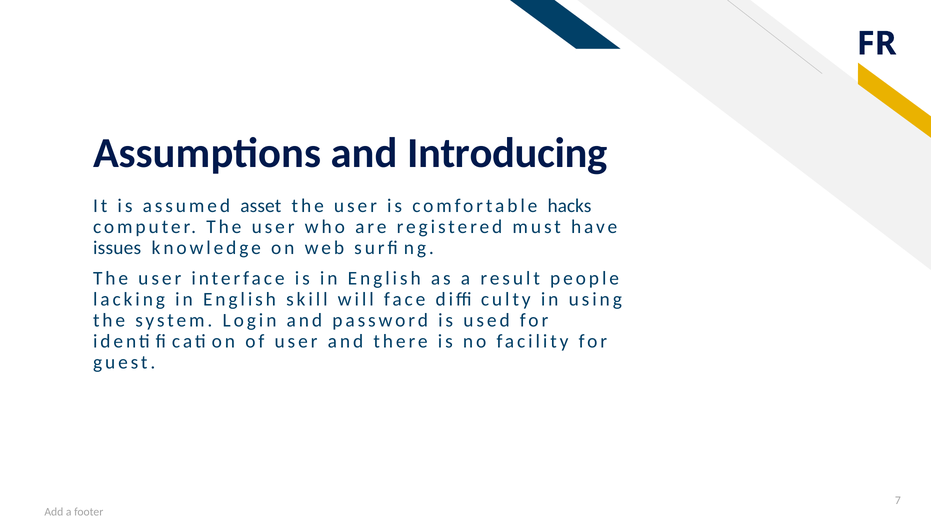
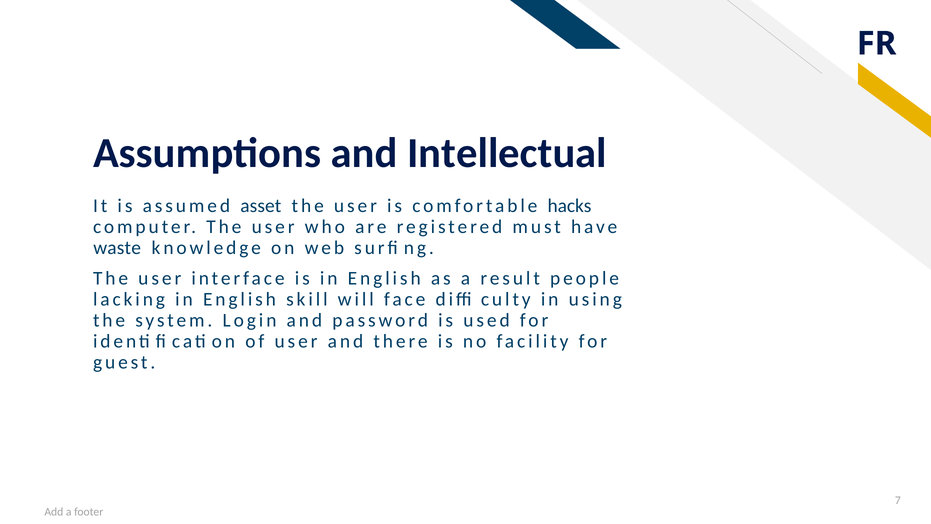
Introducing: Introducing -> Intellectual (507, 153)
issues: issues -> waste (117, 248)
